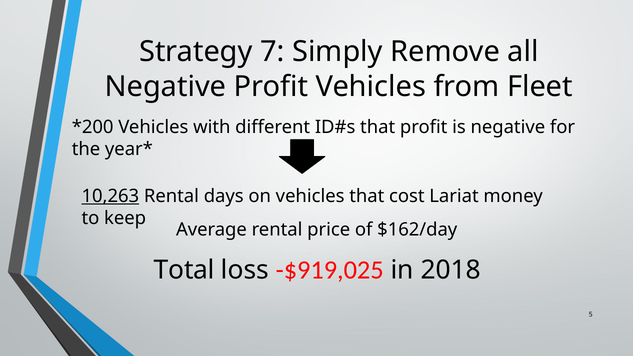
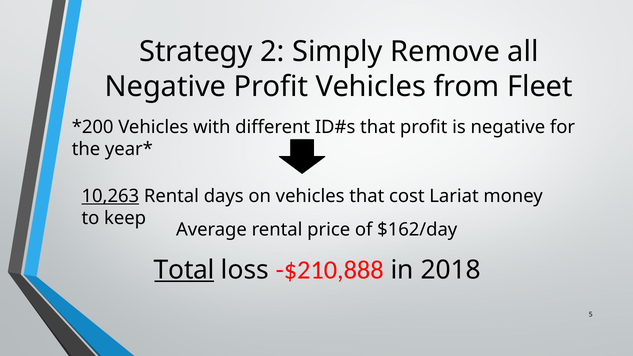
7: 7 -> 2 (272, 52)
Total underline: none -> present (184, 270)
-$919,025: -$919,025 -> -$210,888 (330, 270)
